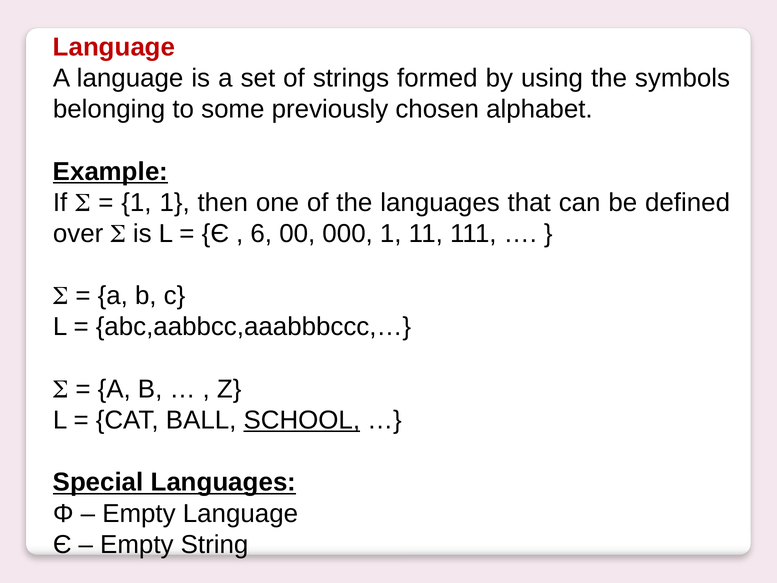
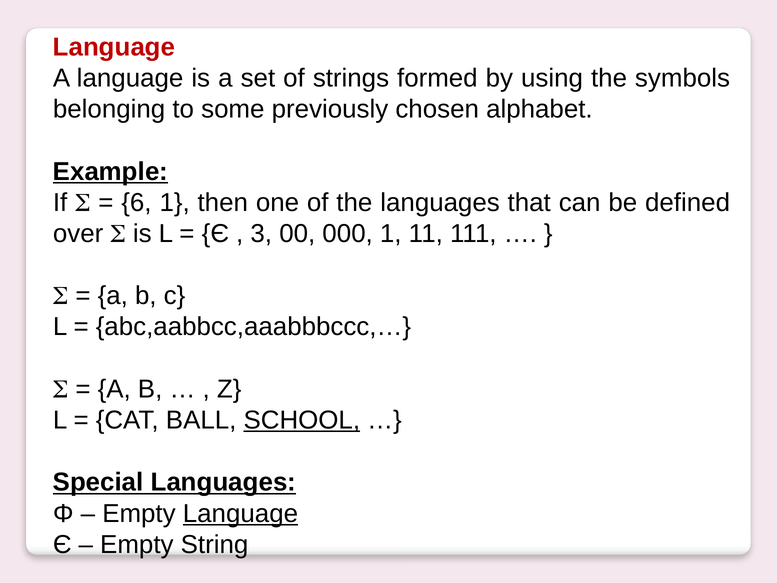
1: 1 -> 6 (136, 202)
6: 6 -> 3 (261, 234)
Language underline: none -> present (240, 513)
